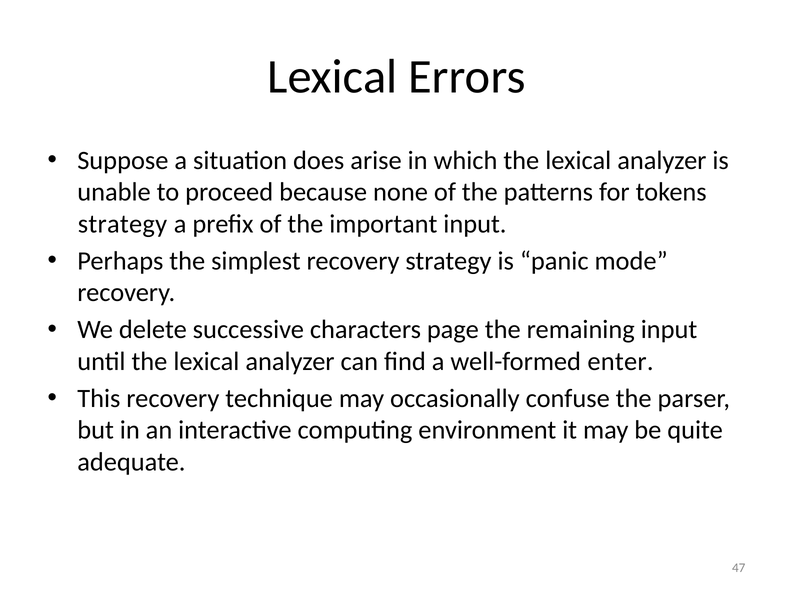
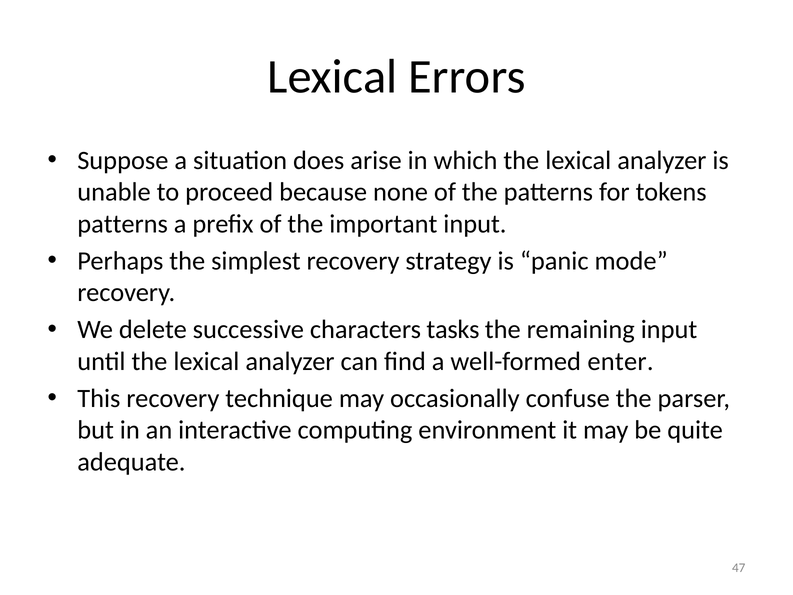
strategy: strategy -> patterns (123, 224)
page: page -> tasks (453, 330)
